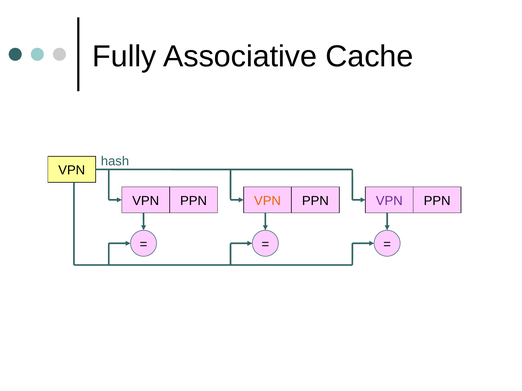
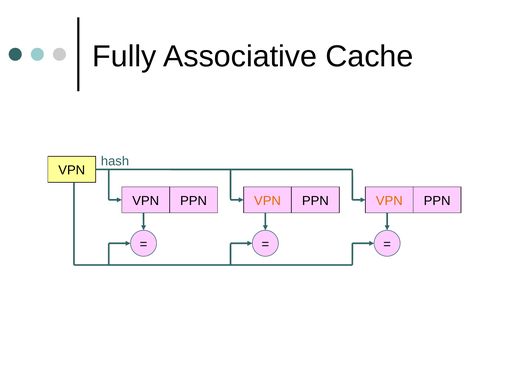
VPN colour: purple -> orange (389, 201)
